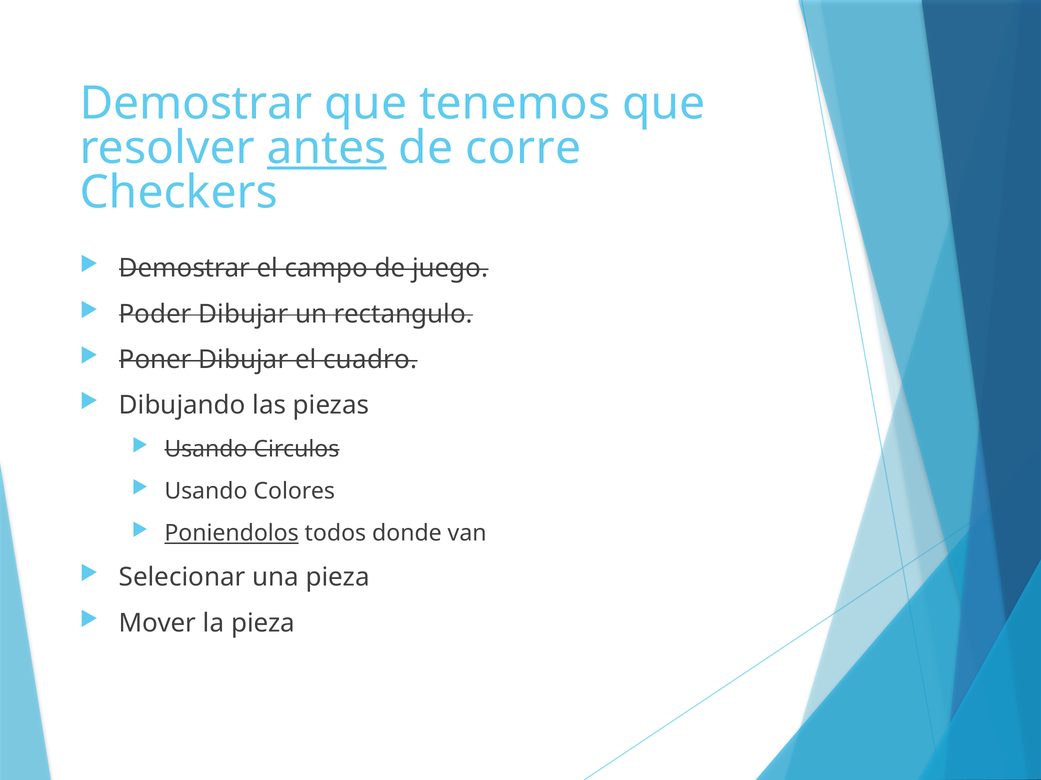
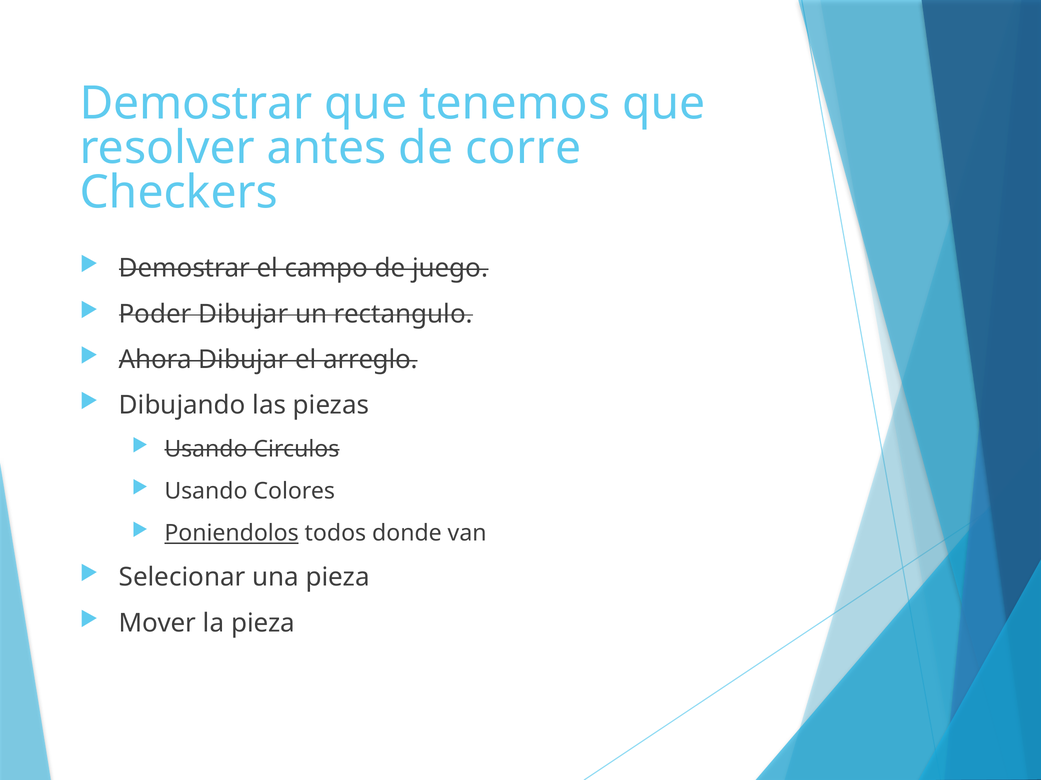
antes underline: present -> none (327, 148)
Poner: Poner -> Ahora (155, 360)
cuadro: cuadro -> arreglo (370, 360)
